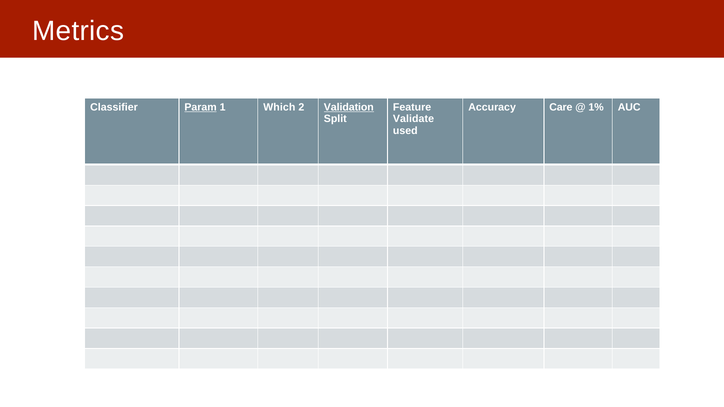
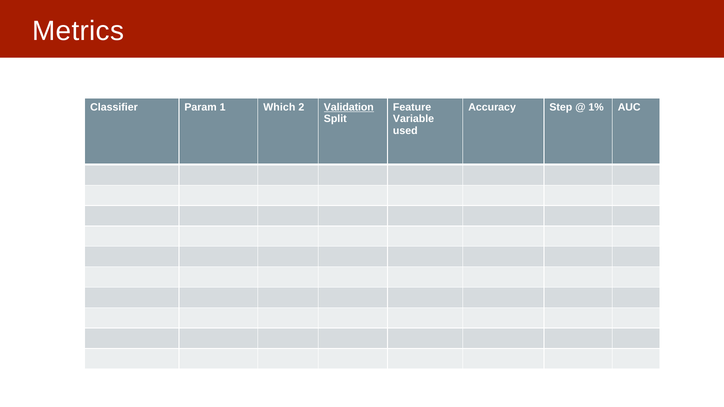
Param underline: present -> none (201, 107)
Care: Care -> Step (561, 107)
Validate: Validate -> Variable (414, 119)
